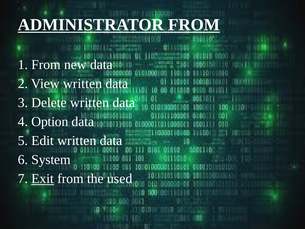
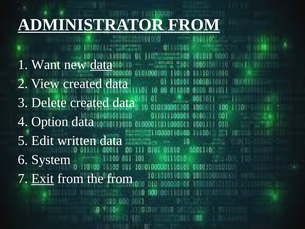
1 From: From -> Want (46, 65)
data underline: none -> present (101, 65)
View written: written -> created (83, 84)
Delete written: written -> created (90, 103)
the used: used -> from (120, 179)
